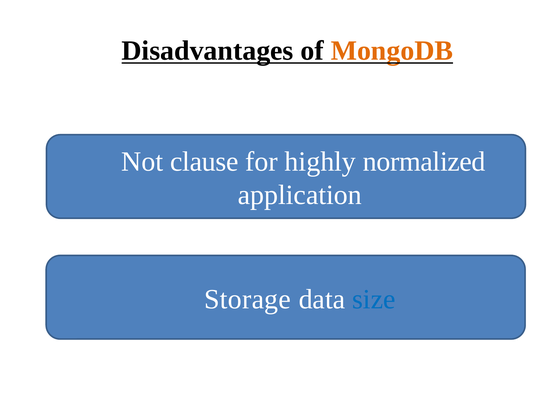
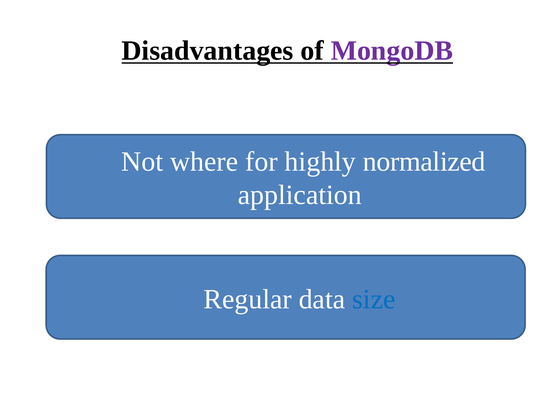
MongoDB colour: orange -> purple (392, 51)
clause: clause -> where (204, 162)
Storage: Storage -> Regular (248, 300)
